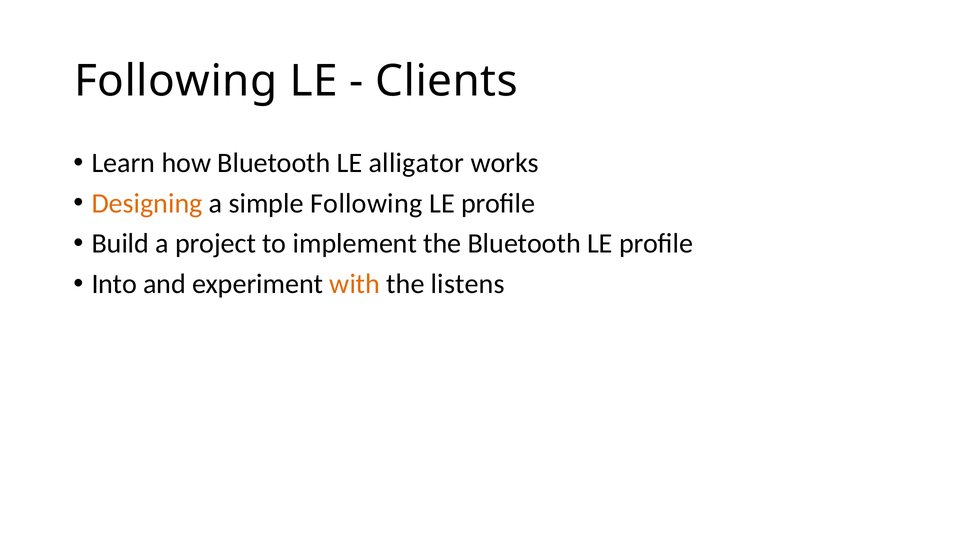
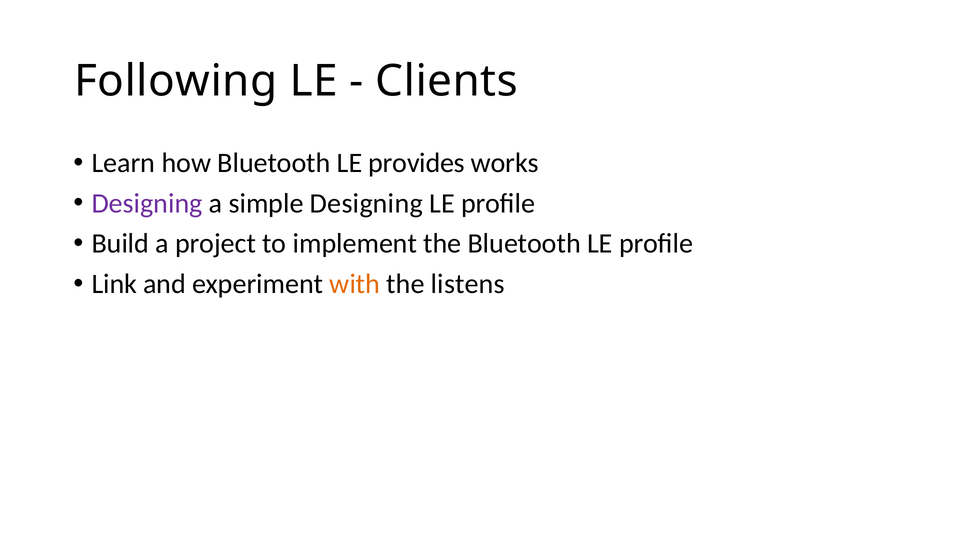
alligator: alligator -> provides (417, 163)
Designing colour: orange -> purple (147, 203)
simple Following: Following -> Designing (366, 203)
Into: Into -> Link (114, 284)
